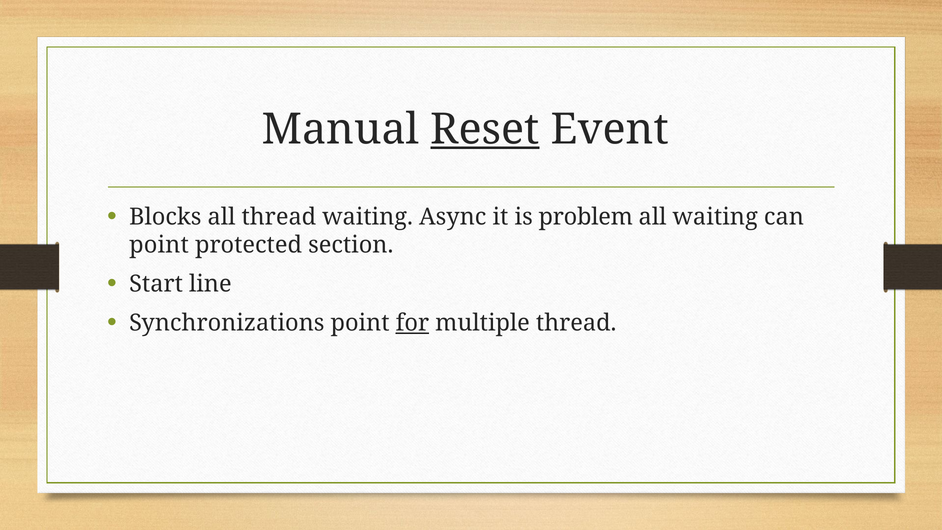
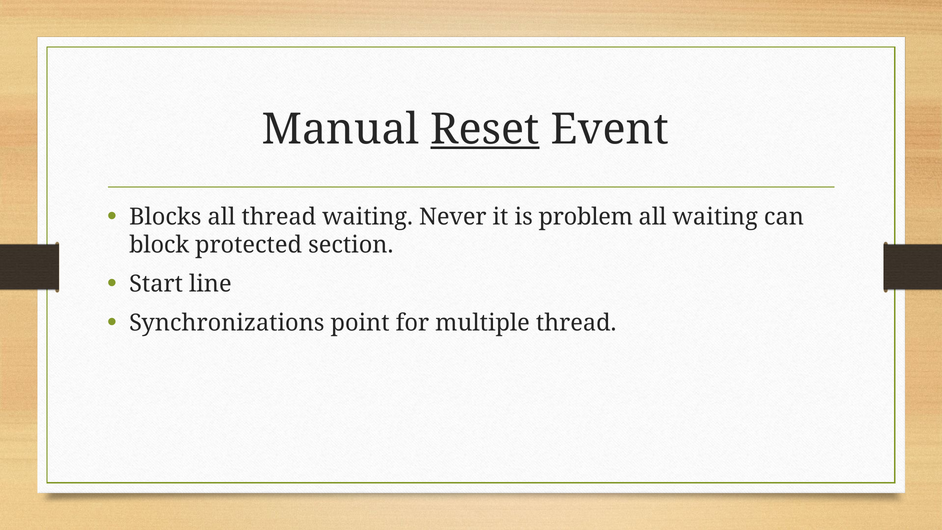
Async: Async -> Never (453, 217)
point: point -> block (159, 245)
for underline: present -> none (412, 323)
